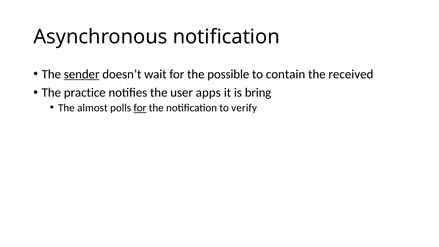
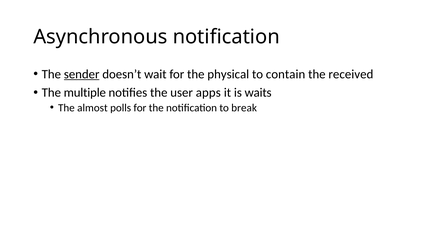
possible: possible -> physical (228, 74)
practice: practice -> multiple (85, 93)
bring: bring -> waits (258, 93)
for underline: present -> none (140, 108)
verify: verify -> break (244, 108)
